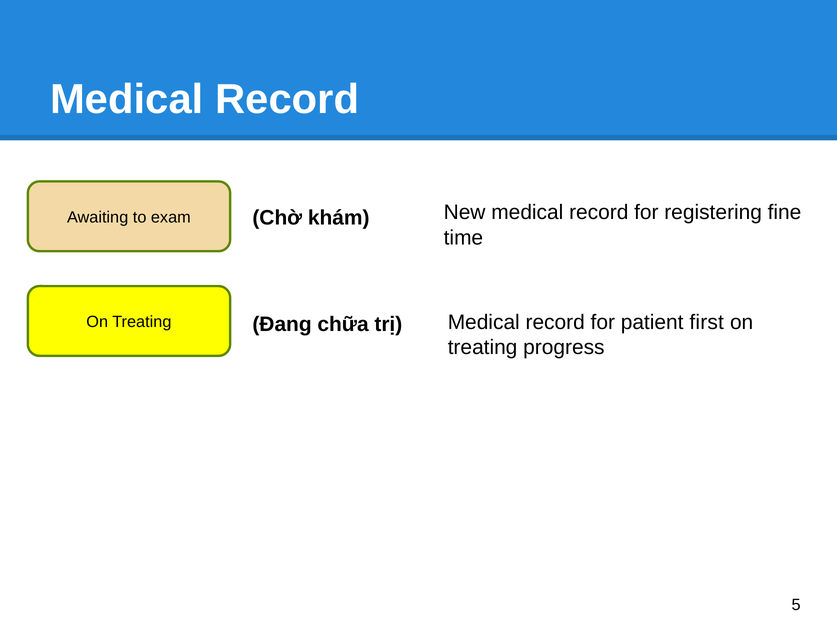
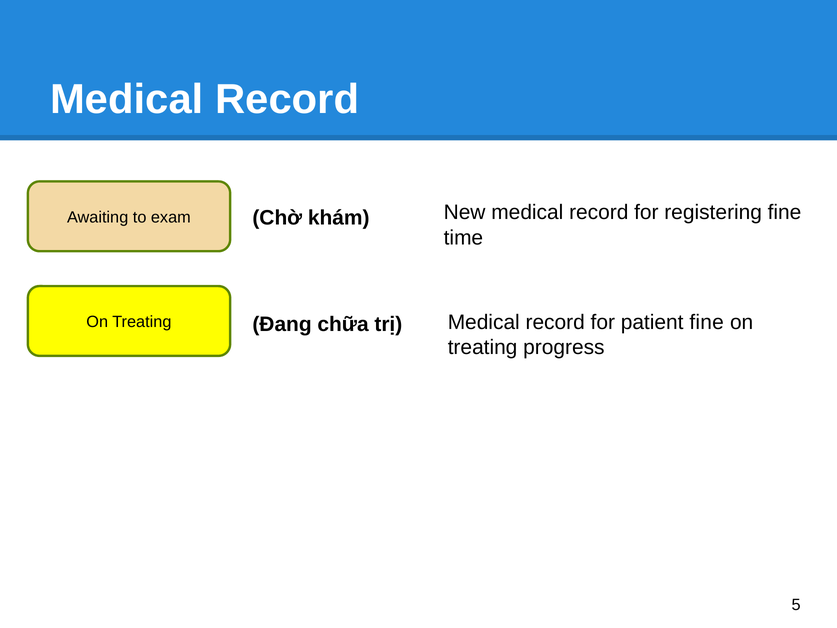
patient first: first -> fine (707, 322)
